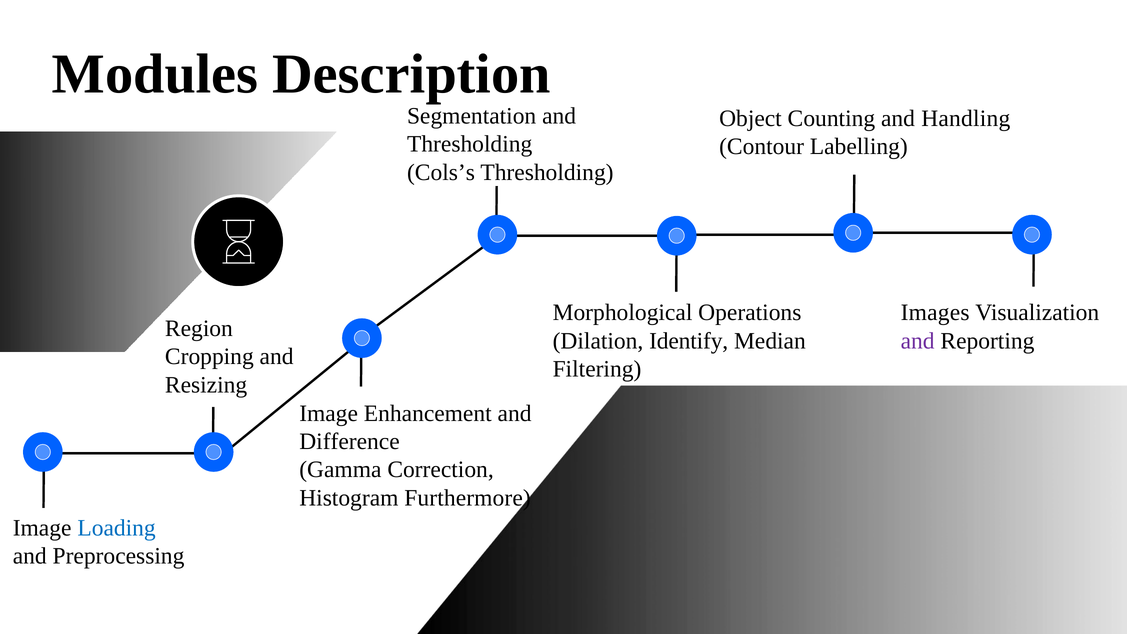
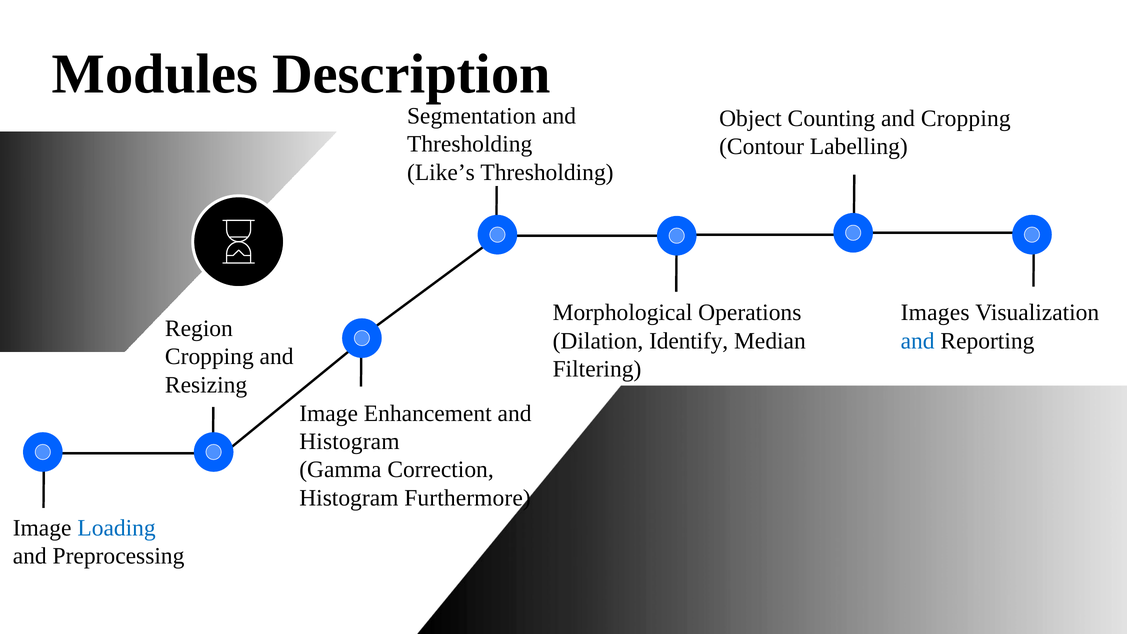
and Handling: Handling -> Cropping (966, 118)
Cols’s: Cols’s -> Like’s (441, 172)
and colour: purple -> blue (918, 341)
Difference: Difference -> Histogram (349, 441)
